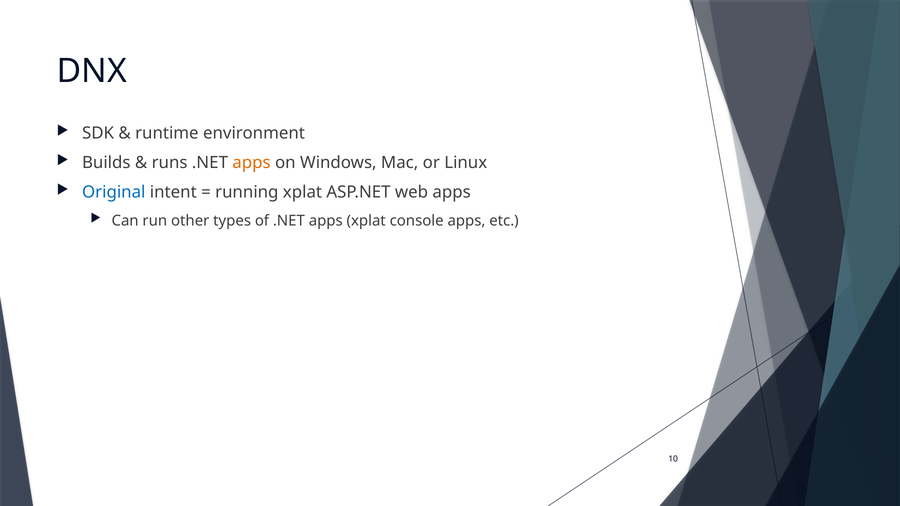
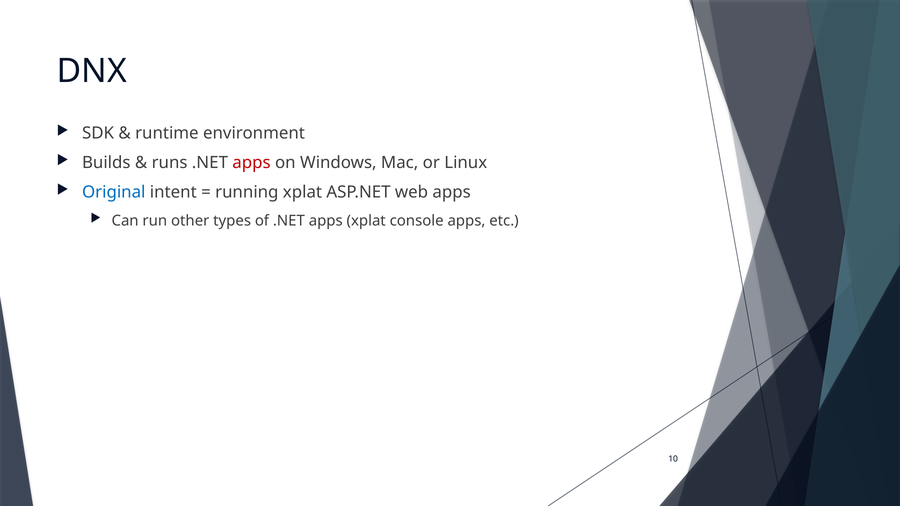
apps colour: orange -> red (252, 163)
